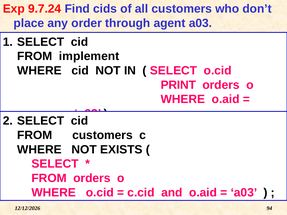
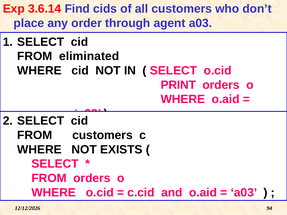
9.7.24: 9.7.24 -> 3.6.14 (45, 9)
implement: implement -> eliminated (89, 56)
